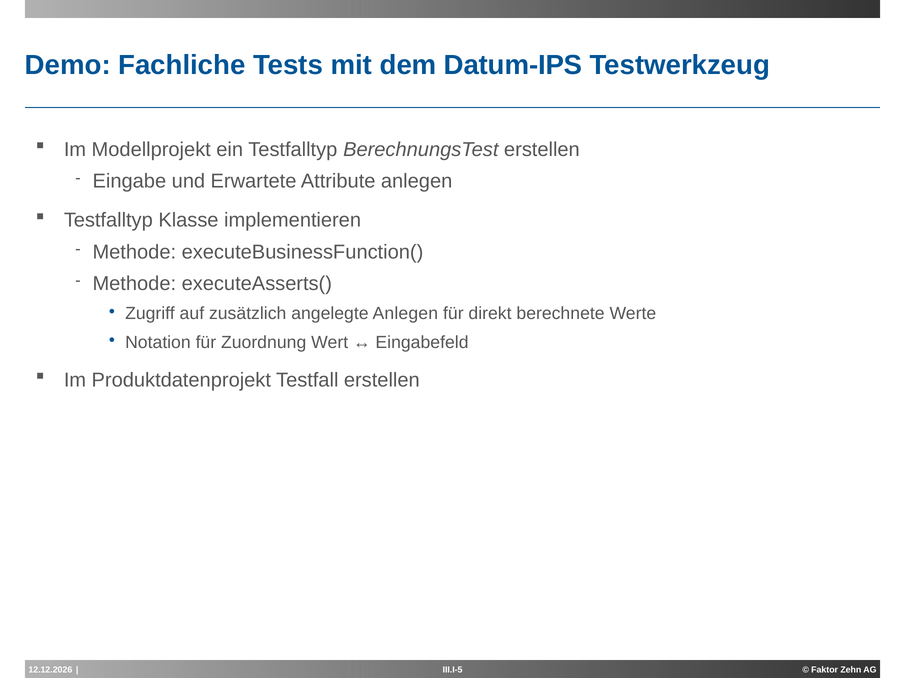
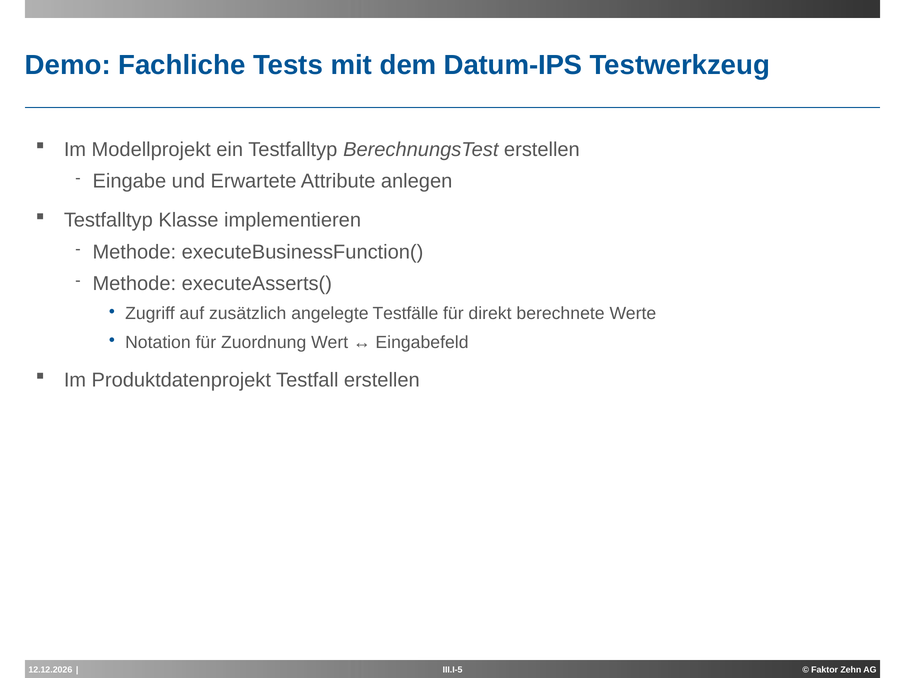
angelegte Anlegen: Anlegen -> Testfälle (405, 314)
